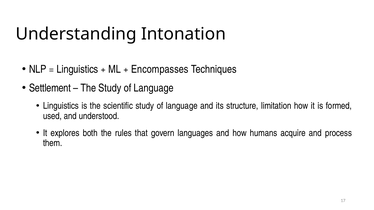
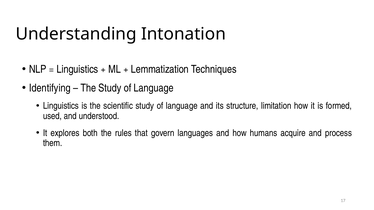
Encompasses: Encompasses -> Lemmatization (160, 69)
Settlement: Settlement -> Identifying (50, 88)
